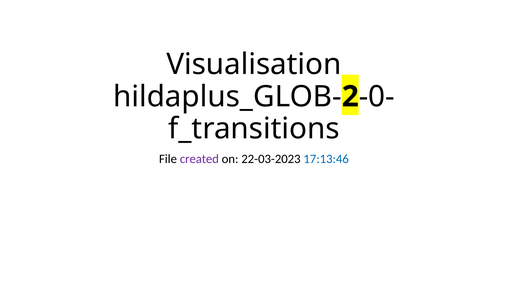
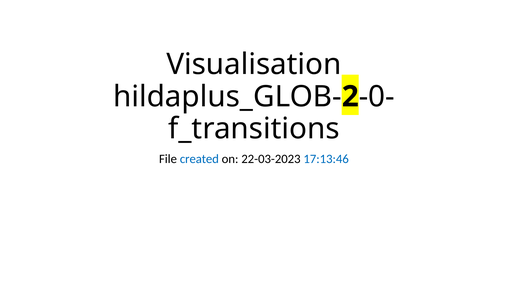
created colour: purple -> blue (199, 159)
